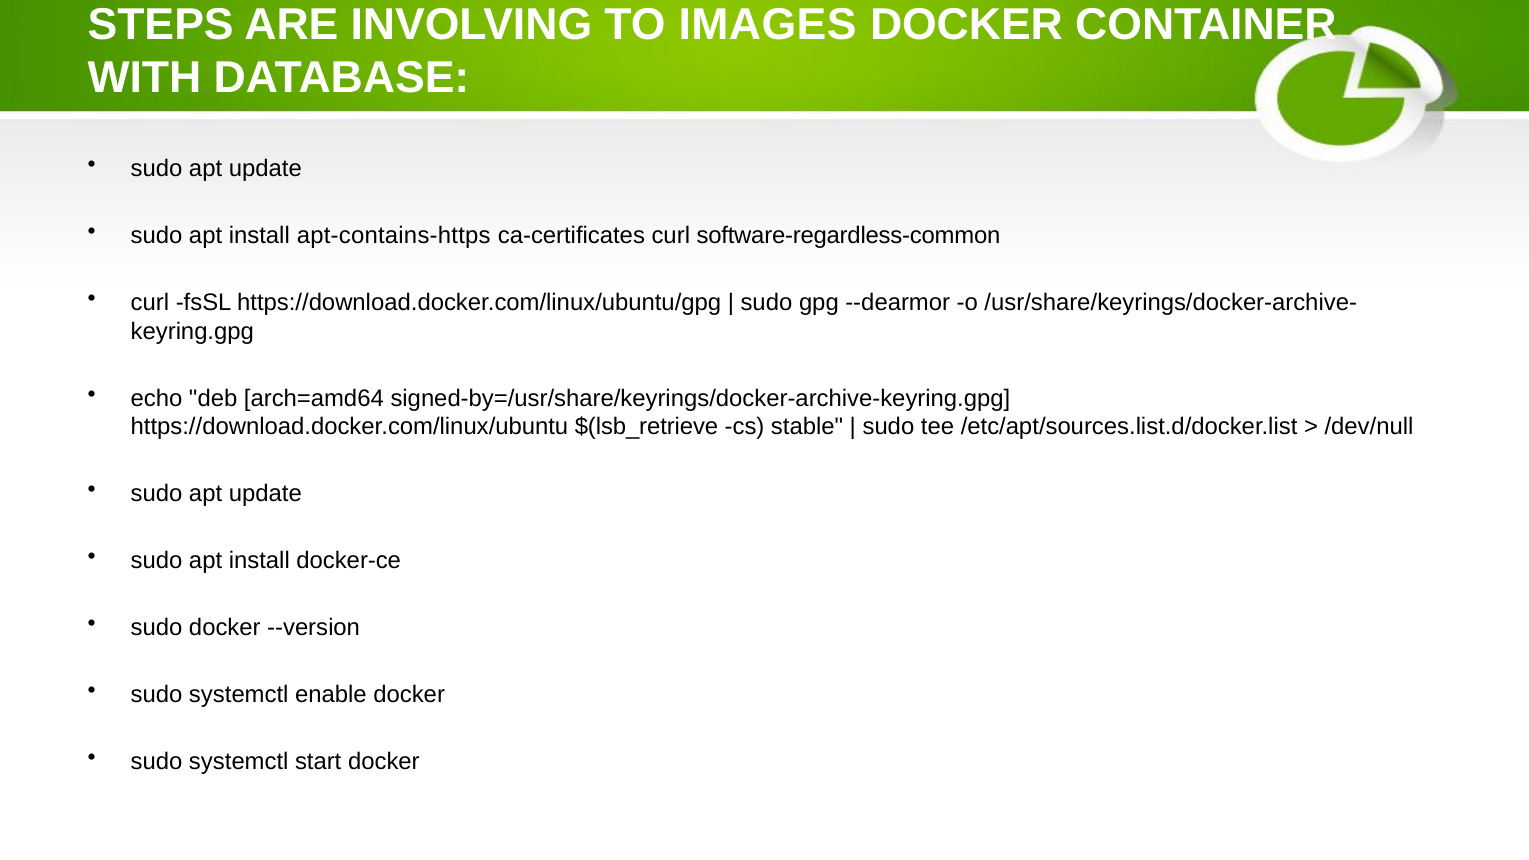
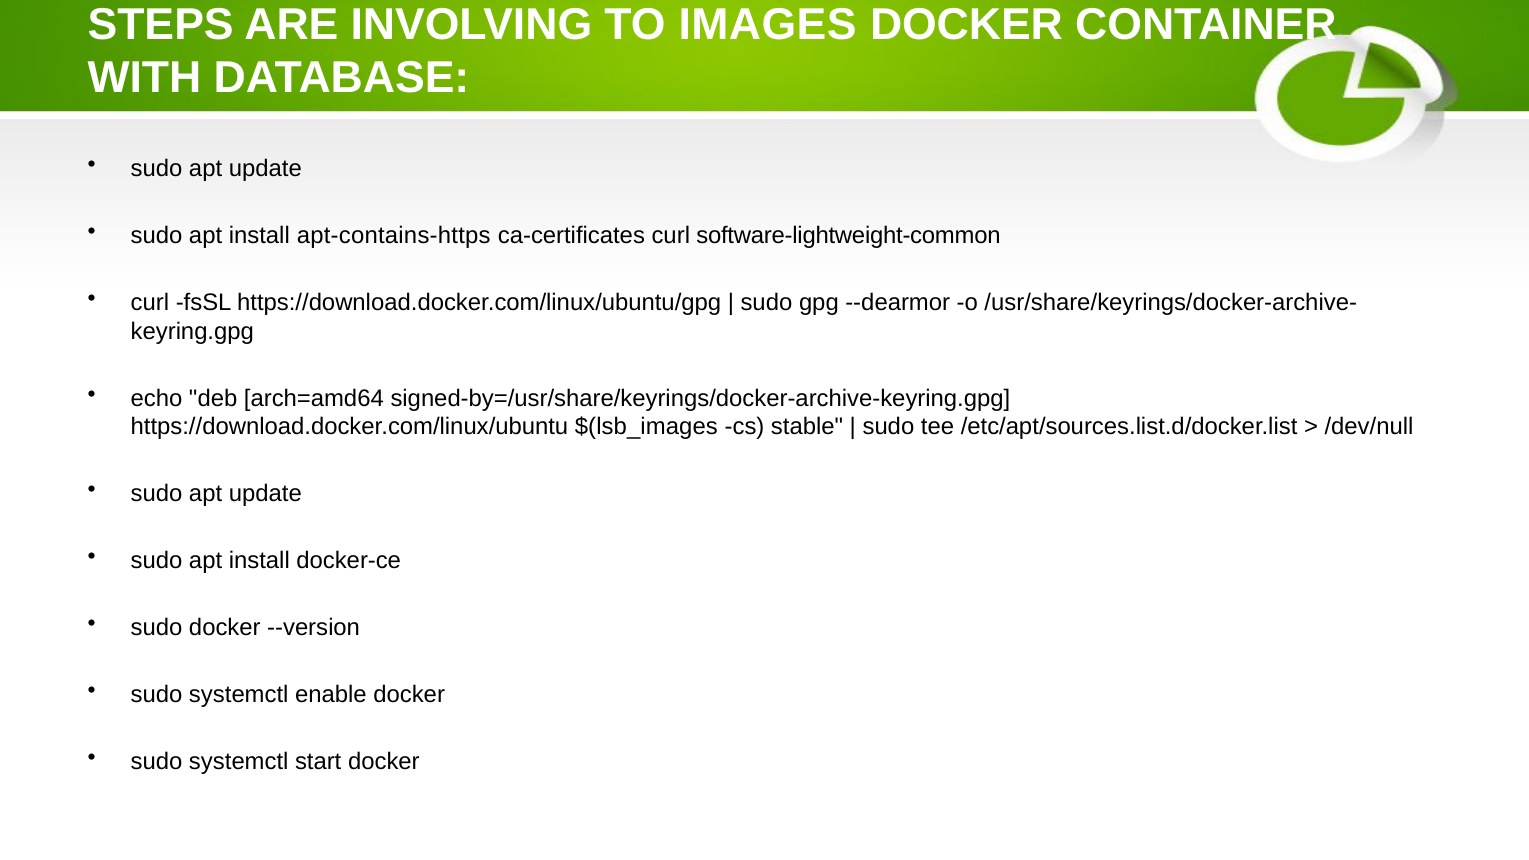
software-regardless-common: software-regardless-common -> software-lightweight-common (848, 236)
$(lsb_retrieve: $(lsb_retrieve -> $(lsb_images (646, 427)
